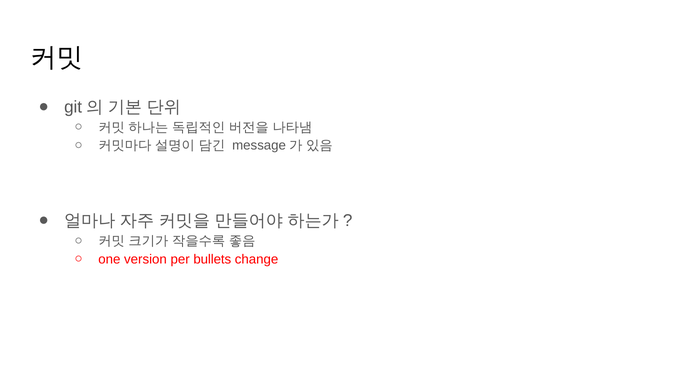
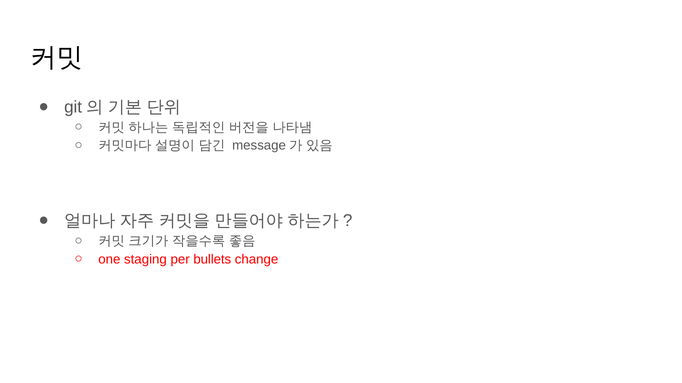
version: version -> staging (145, 260)
